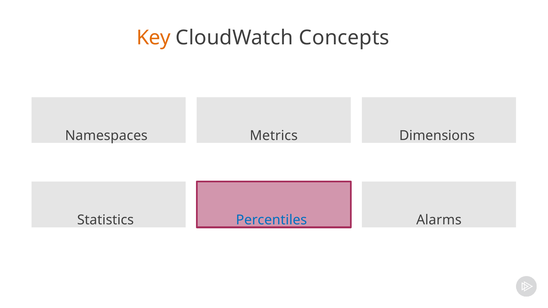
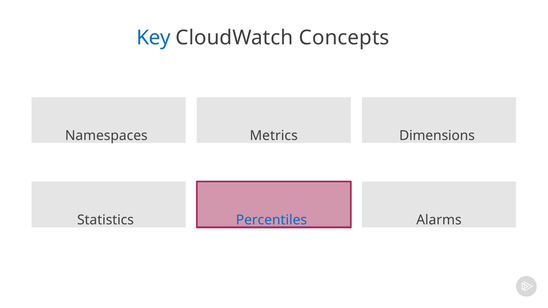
Key colour: orange -> blue (154, 38)
